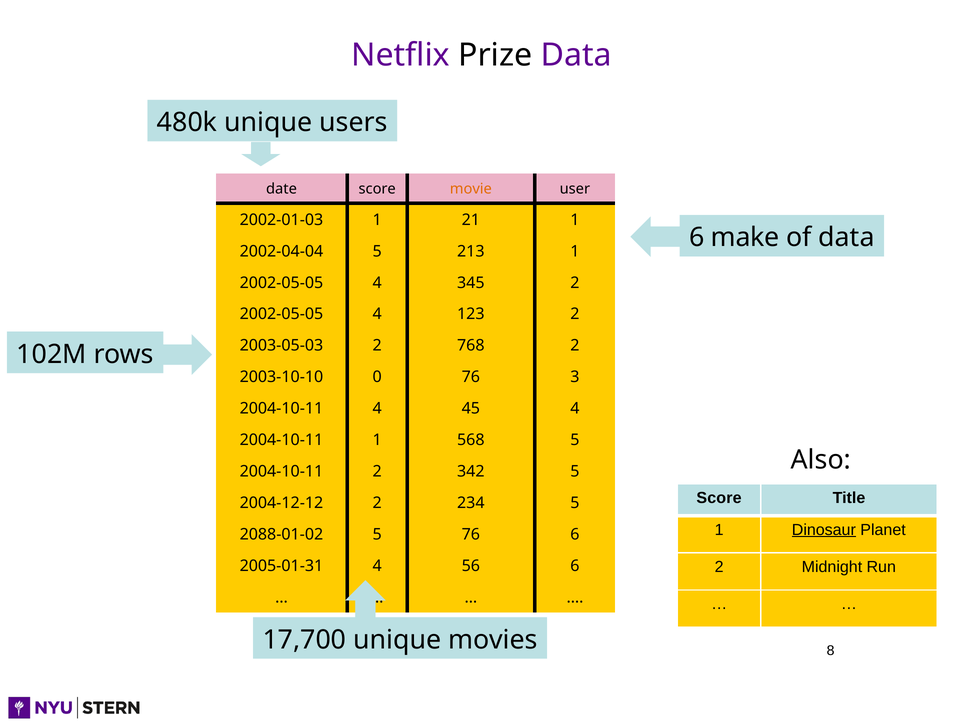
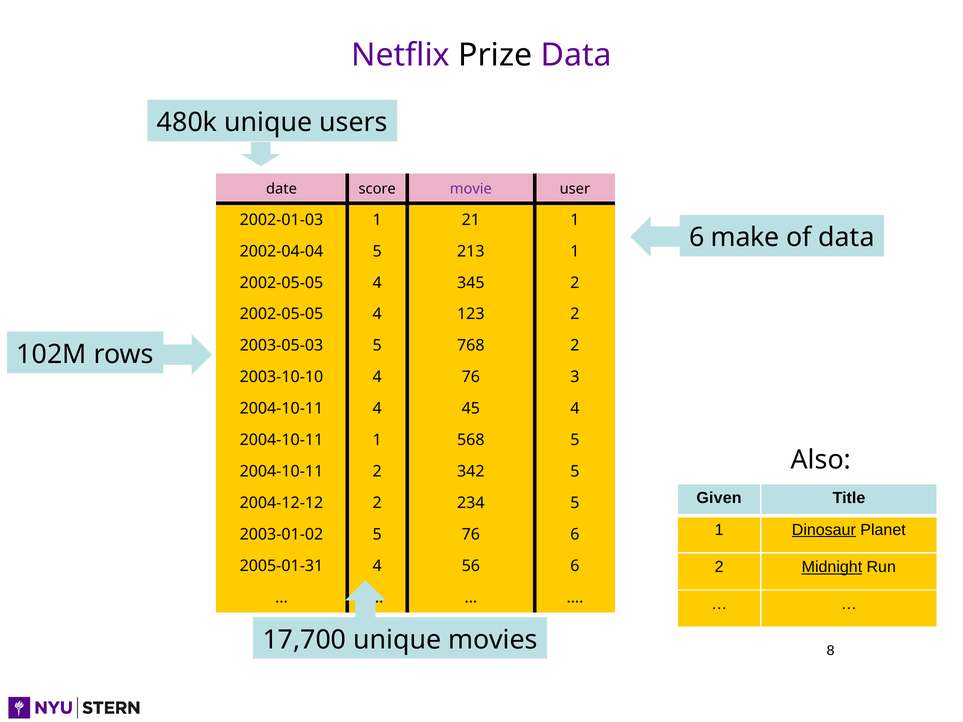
movie colour: orange -> purple (471, 189)
2003-05-03 2: 2 -> 5 (377, 346)
2003-10-10 0: 0 -> 4 (377, 377)
Score: Score -> Given (719, 498)
2088-01-02: 2088-01-02 -> 2003-01-02 (281, 535)
Midnight underline: none -> present (832, 567)
